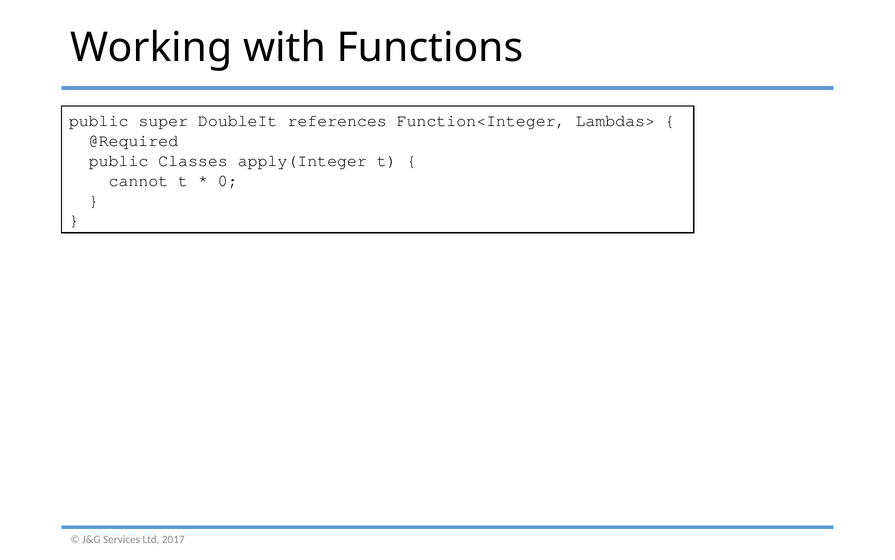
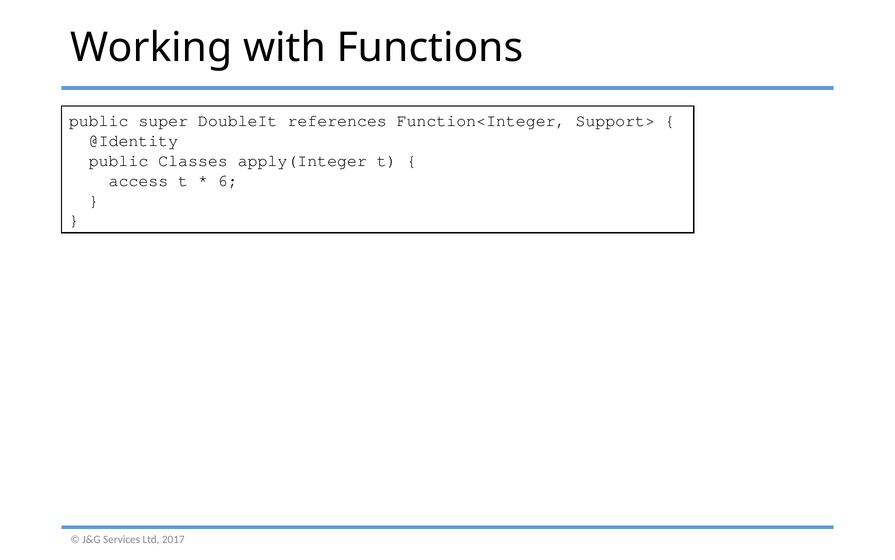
Lambdas>: Lambdas> -> Support> (615, 121)
@Required: @Required -> @Identity (133, 141)
cannot: cannot -> access (138, 180)
0: 0 -> 6 (228, 180)
